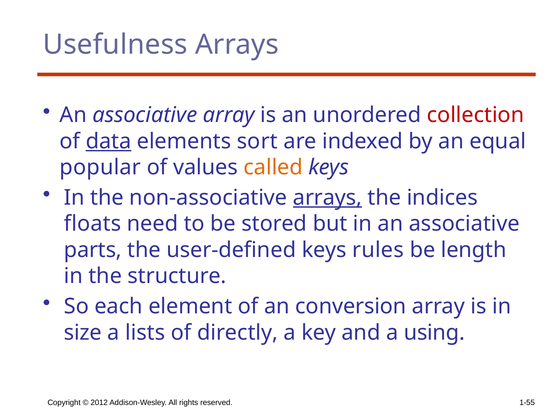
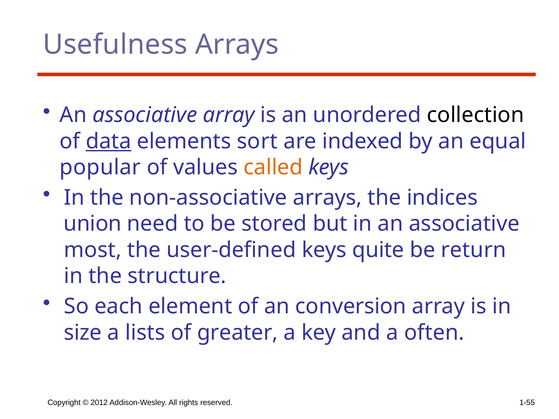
collection colour: red -> black (475, 115)
arrays underline: present -> none (328, 198)
floats: floats -> union (93, 224)
parts: parts -> most (93, 250)
rules: rules -> quite (378, 250)
length: length -> return (474, 250)
directly: directly -> greater (238, 333)
using: using -> often (434, 333)
